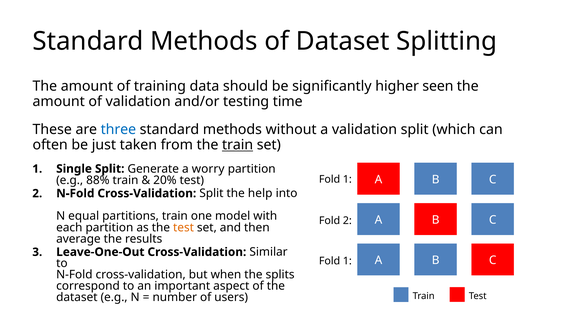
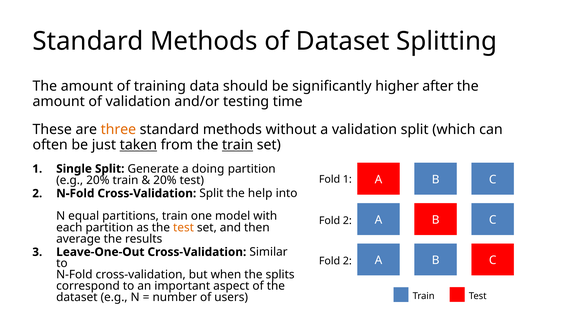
seen: seen -> after (438, 86)
three colour: blue -> orange (118, 129)
taken underline: none -> present (138, 145)
worry: worry -> doing (208, 168)
e.g 88%: 88% -> 20% (98, 180)
1: 1 -> 2 (347, 260)
